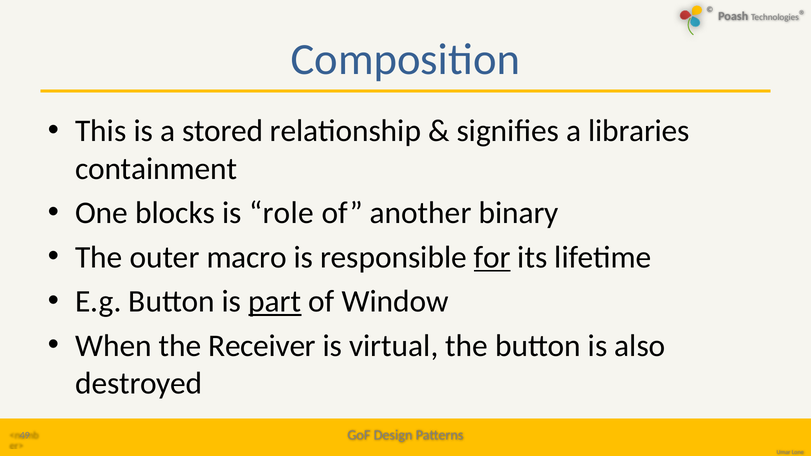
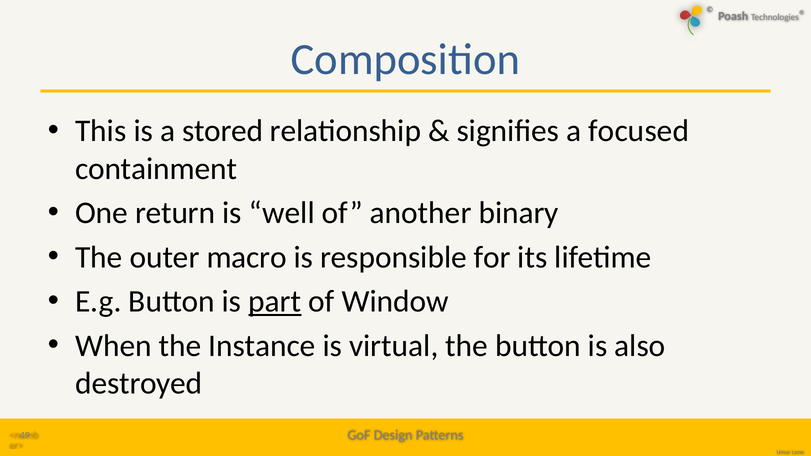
libraries: libraries -> focused (639, 131)
blocks: blocks -> return (175, 213)
role: role -> well (282, 213)
for underline: present -> none (492, 257)
Receiver: Receiver -> Instance (262, 346)
